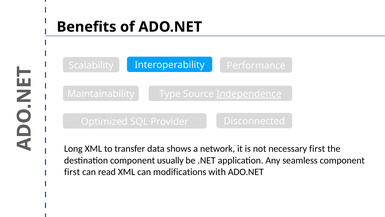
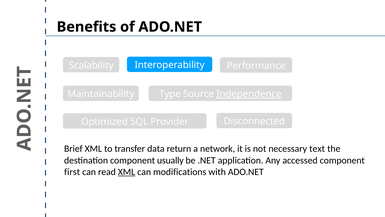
Long: Long -> Brief (73, 148)
shows: shows -> return (179, 148)
necessary first: first -> text (317, 148)
seamless: seamless -> accessed (300, 160)
XML underline: none -> present (127, 172)
